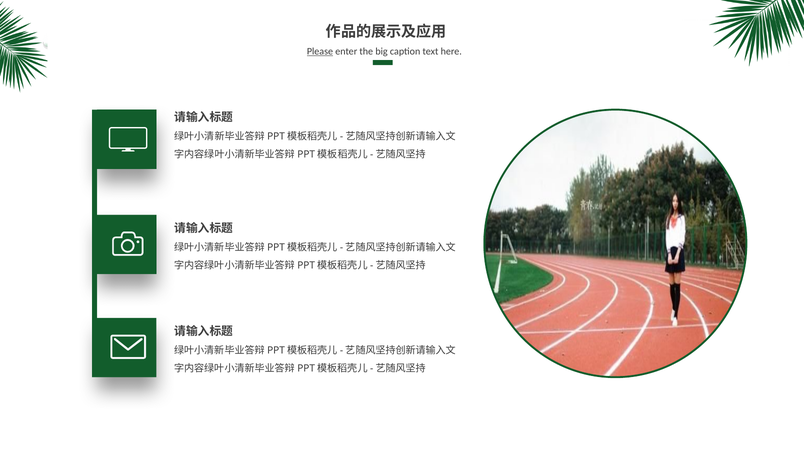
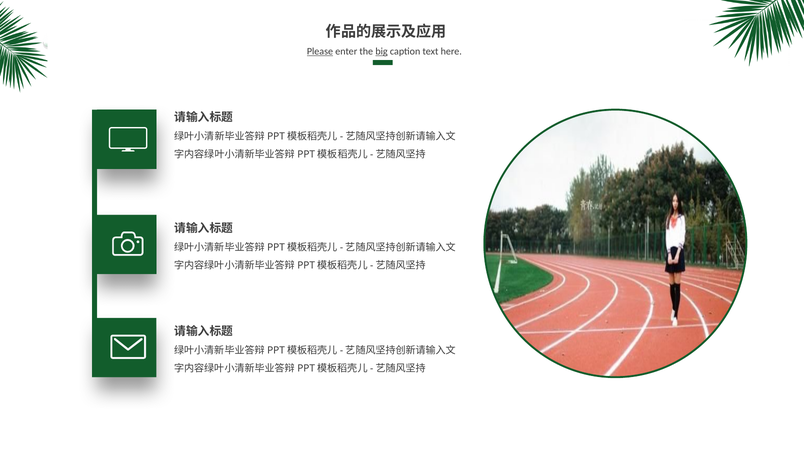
big underline: none -> present (382, 52)
